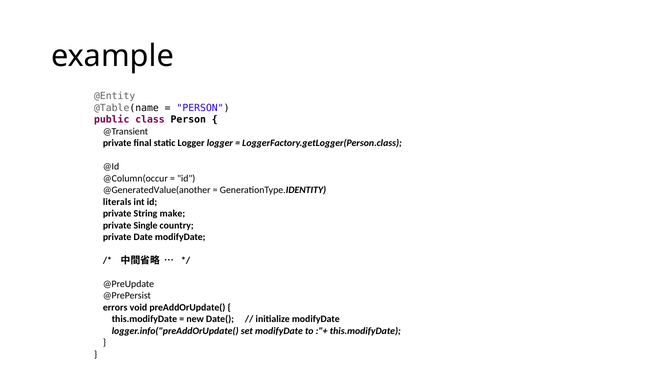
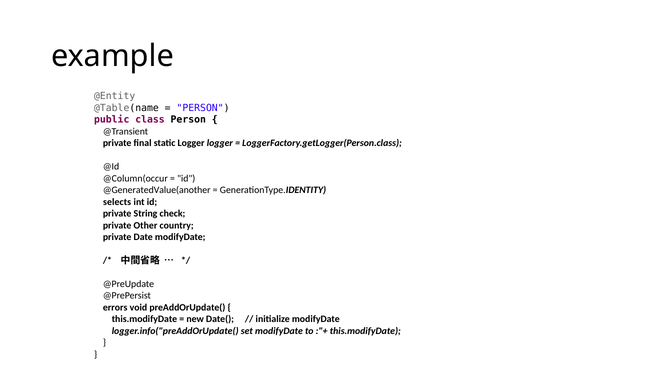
literals: literals -> selects (117, 202)
make: make -> check (172, 214)
Single: Single -> Other (145, 225)
